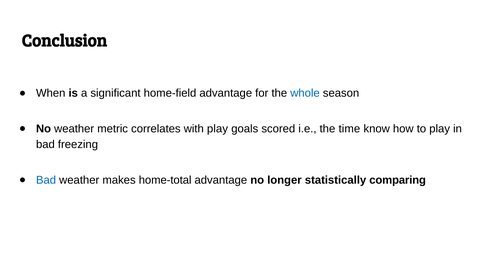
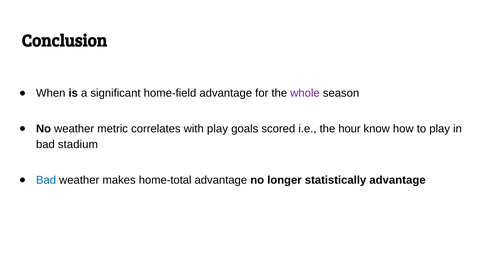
whole colour: blue -> purple (305, 93)
time: time -> hour (349, 129)
freezing: freezing -> stadium (78, 144)
statistically comparing: comparing -> advantage (397, 180)
